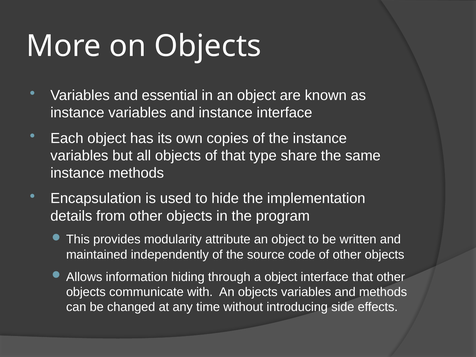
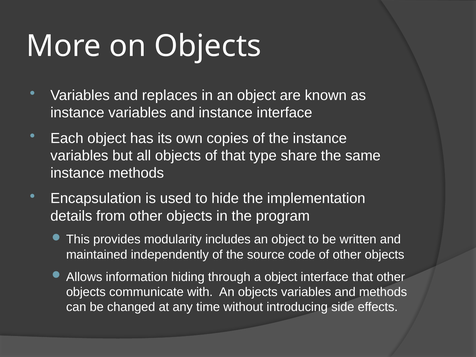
essential: essential -> replaces (170, 95)
attribute: attribute -> includes (228, 239)
